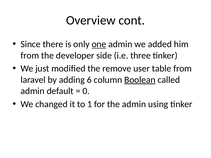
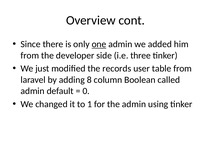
remove: remove -> records (117, 69)
6: 6 -> 8 (89, 80)
Boolean underline: present -> none (140, 80)
